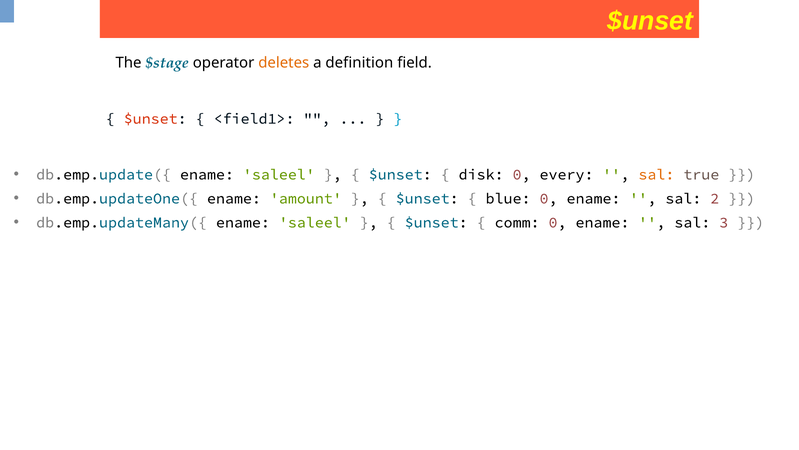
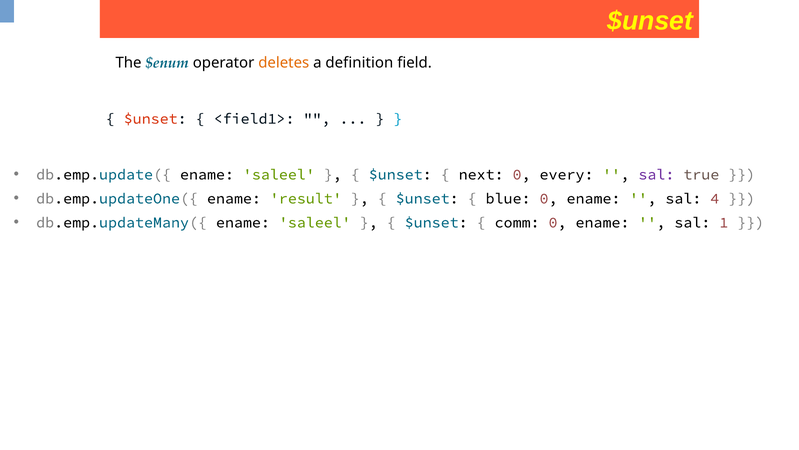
$stage: $stage -> $enum (167, 63)
disk: disk -> next (481, 174)
sal colour: orange -> purple (656, 174)
amount: amount -> result (306, 198)
2: 2 -> 4 (715, 198)
3: 3 -> 1 (724, 222)
